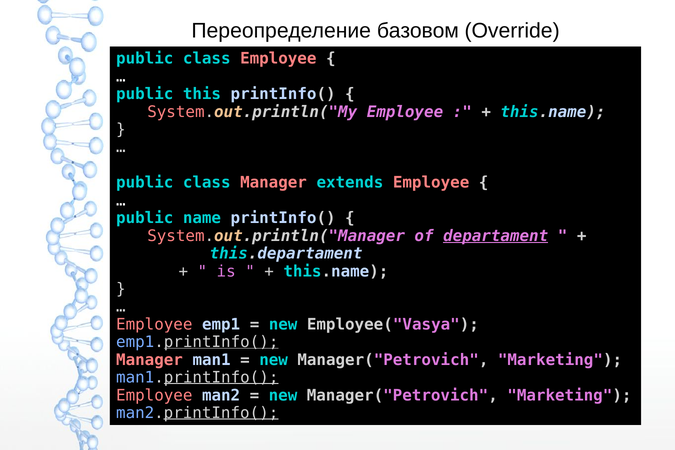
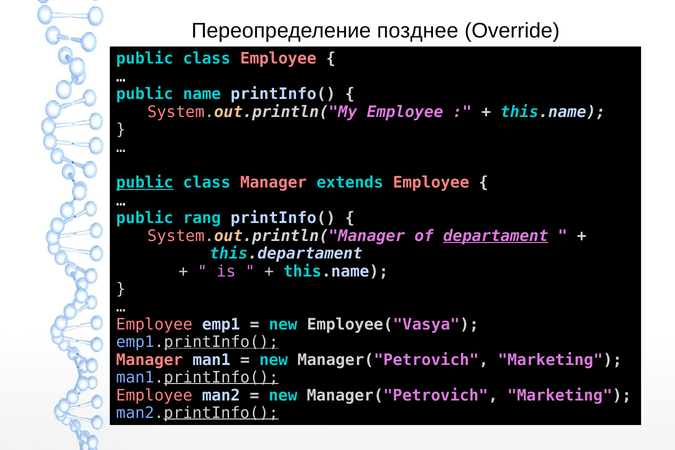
базовом: базовом -> позднее (418, 31)
this: this -> name (202, 94)
public underline: none -> present (145, 183)
name: name -> rang (202, 218)
